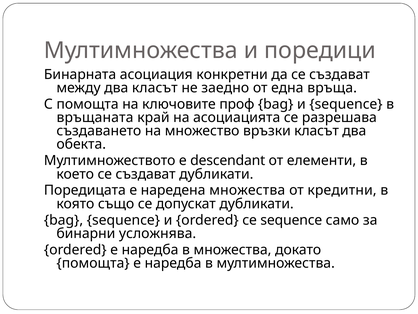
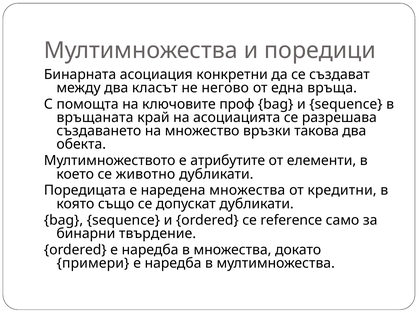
заедно: заедно -> негово (225, 88)
връзки класът: класът -> такова (317, 131)
descendant: descendant -> атрибутите (228, 160)
което се създават: създават -> животно (145, 174)
се sequence: sequence -> reference (291, 220)
усложнява: усложнява -> твърдение (158, 233)
помощта: помощта -> примери (93, 263)
